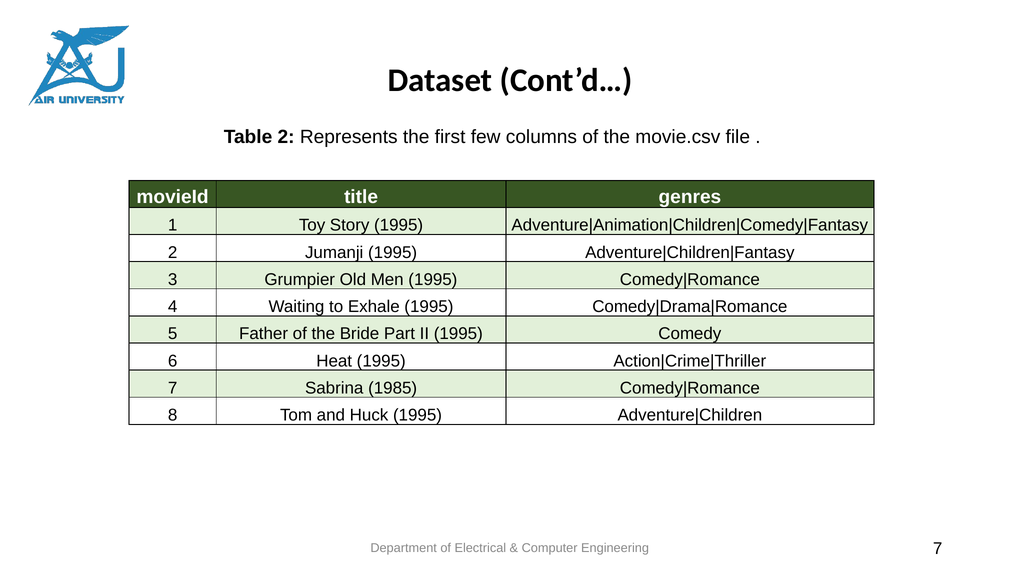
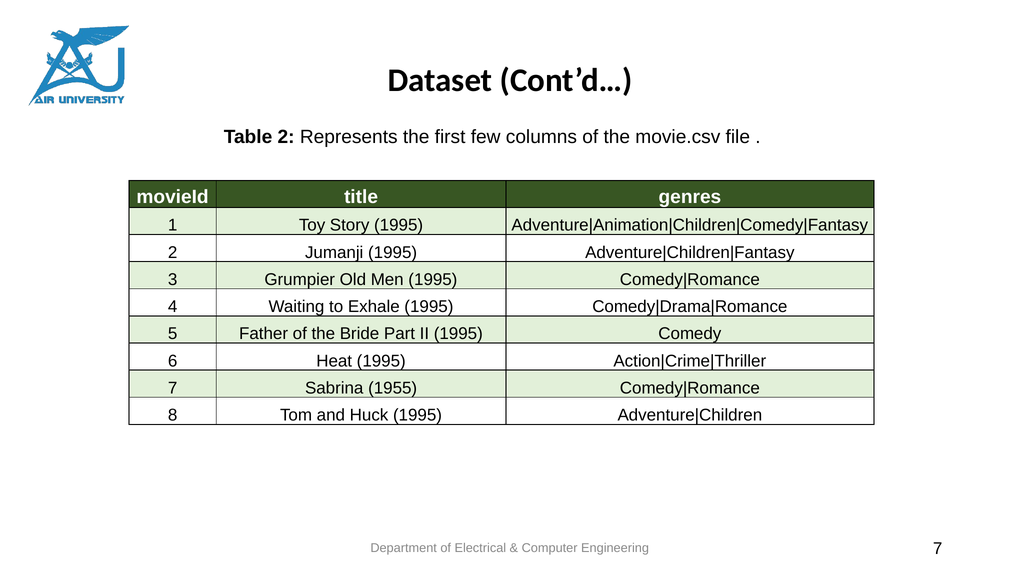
1985: 1985 -> 1955 (393, 388)
